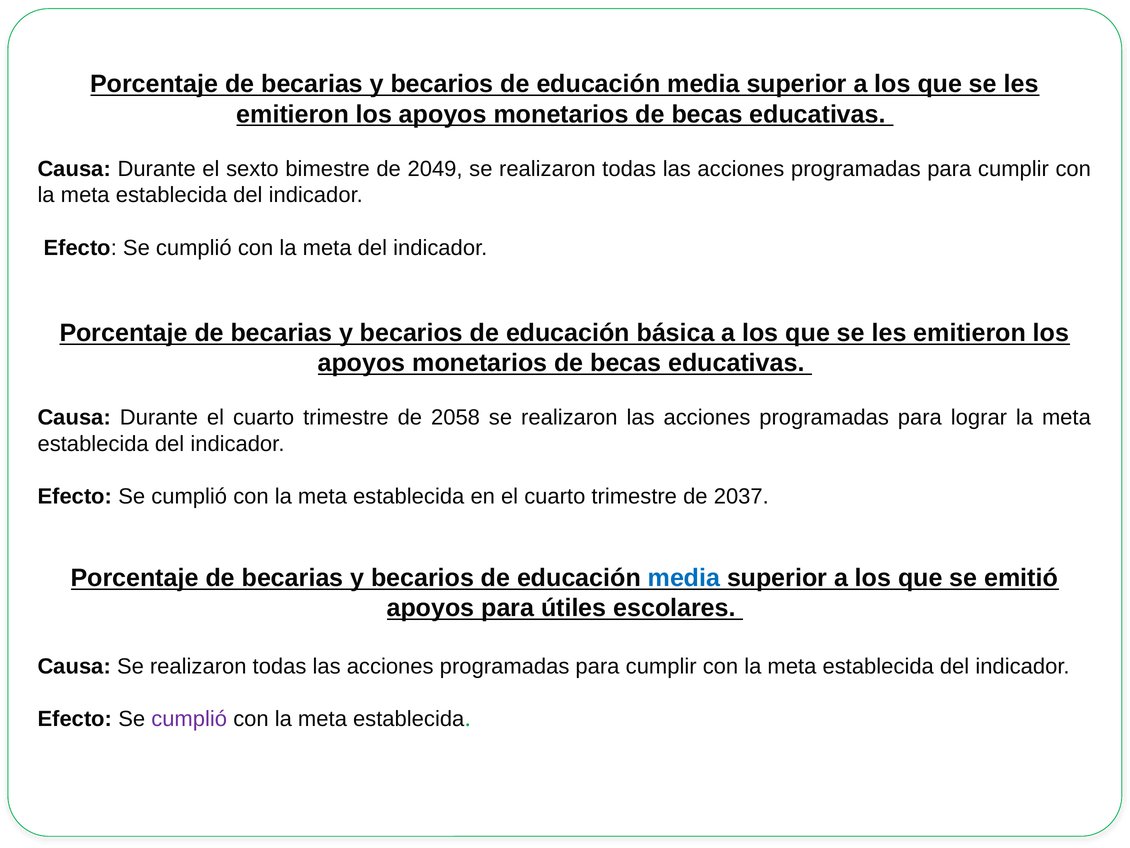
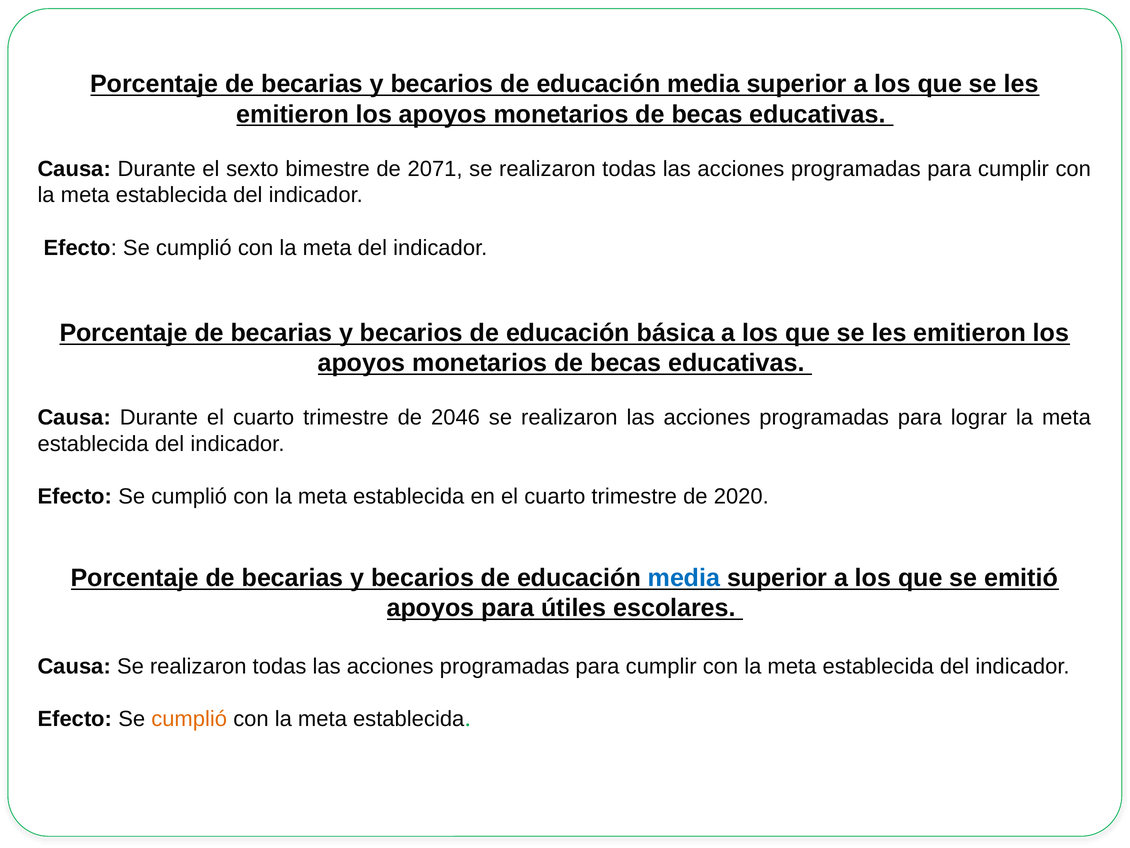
2049: 2049 -> 2071 (435, 169)
2058: 2058 -> 2046 (456, 417)
2037: 2037 -> 2020 (741, 496)
cumplió colour: purple -> orange (189, 719)
